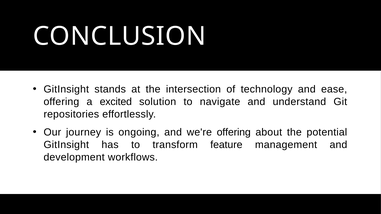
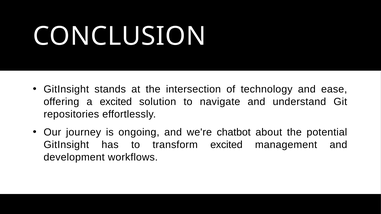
we're offering: offering -> chatbot (234, 133)
transform feature: feature -> excited (226, 145)
